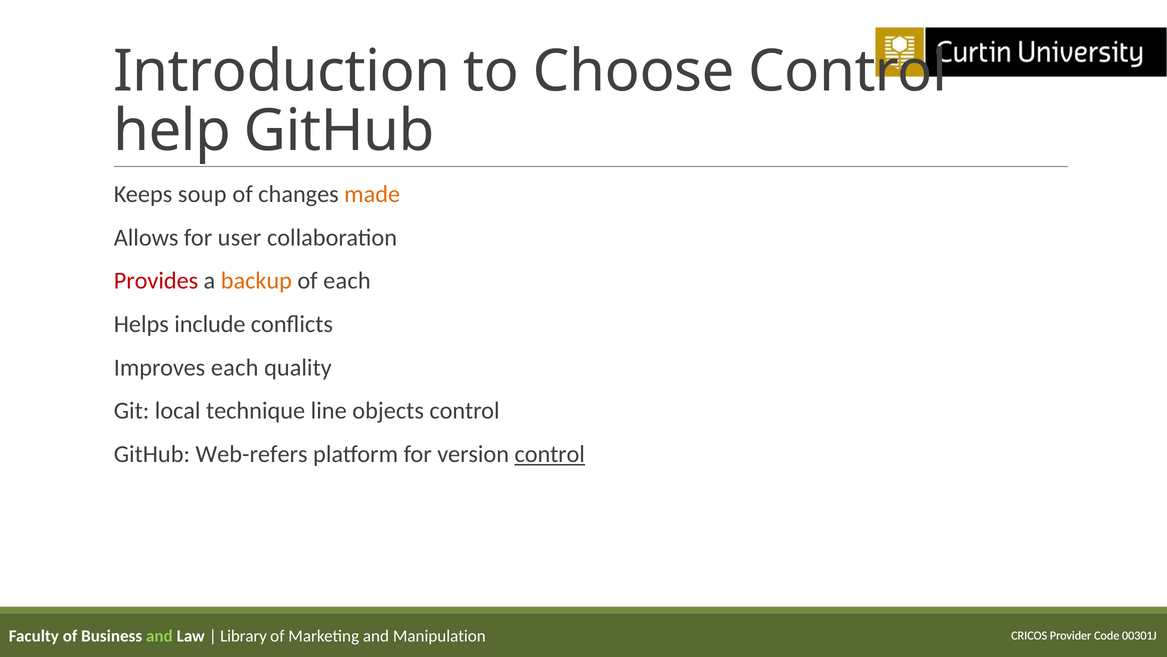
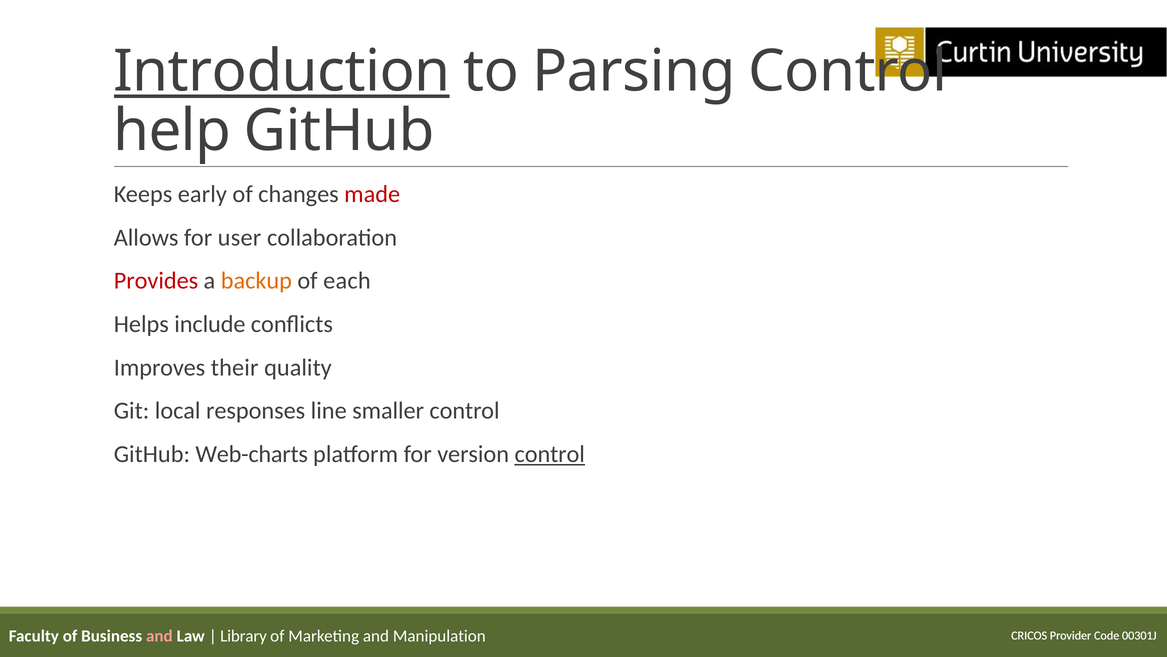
Introduction underline: none -> present (282, 71)
Choose: Choose -> Parsing (634, 71)
soup: soup -> early (202, 194)
made colour: orange -> red (372, 194)
Improves each: each -> their (235, 367)
technique: technique -> responses (256, 410)
objects: objects -> smaller (388, 410)
Web-refers: Web-refers -> Web-charts (252, 454)
and colour: light green -> pink (159, 636)
